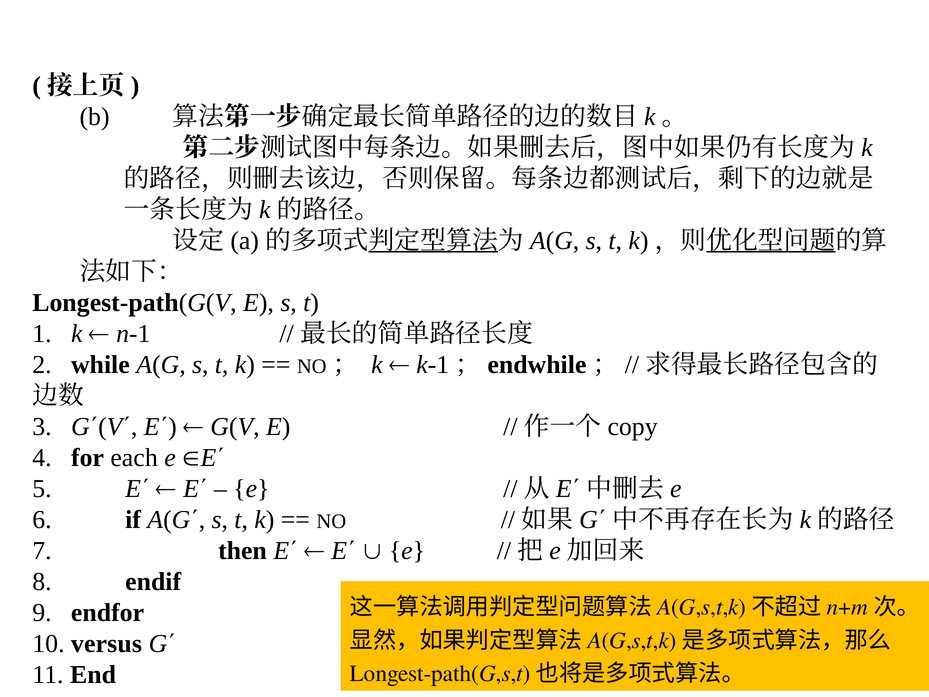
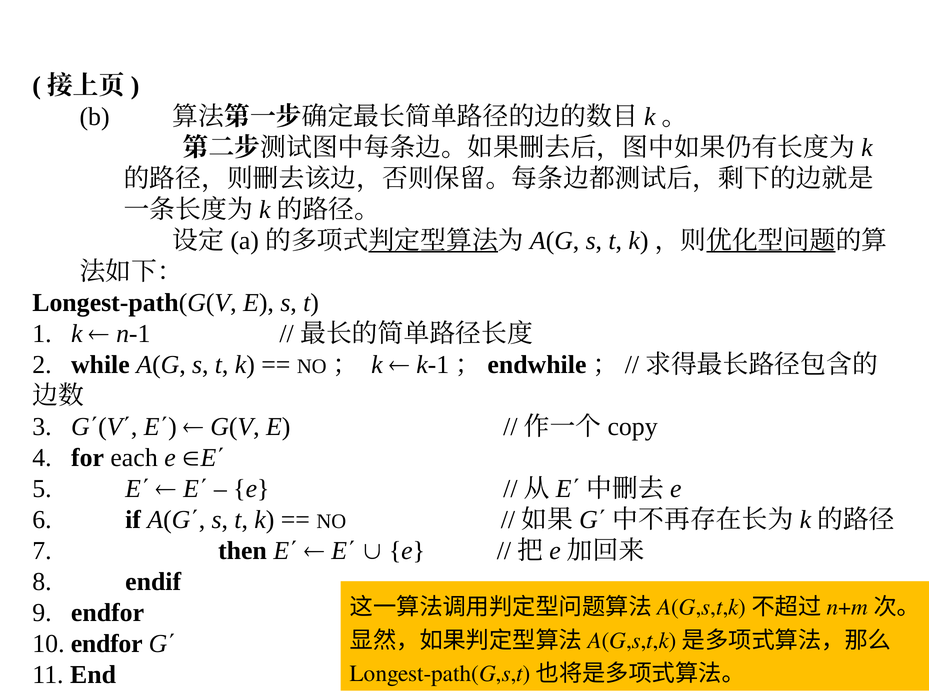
10 versus: versus -> endfor (107, 643)
